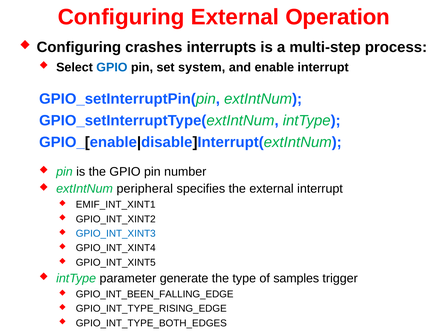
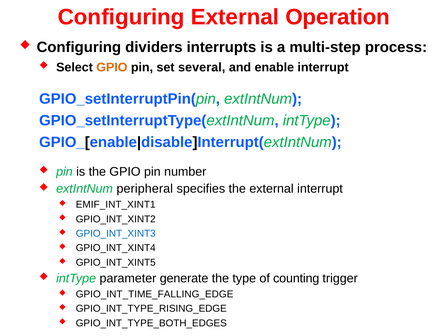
crashes: crashes -> dividers (154, 47)
GPIO colour: blue -> orange (112, 67)
system: system -> several (202, 67)
samples: samples -> counting (296, 278)
GPIO_INT_BEEN_FALLING_EDGE: GPIO_INT_BEEN_FALLING_EDGE -> GPIO_INT_TIME_FALLING_EDGE (155, 294)
